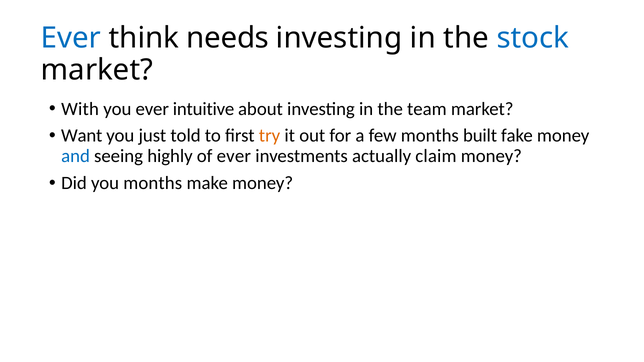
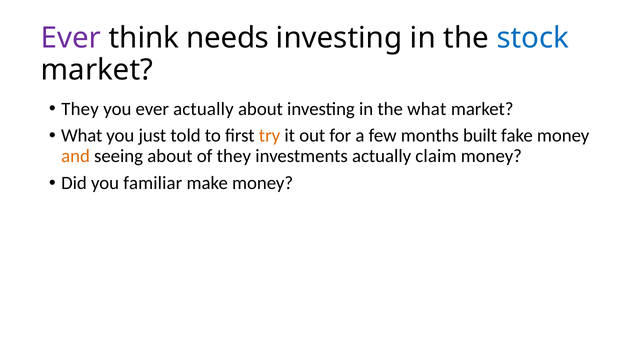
Ever colour: blue -> purple (71, 38)
With: With -> They (80, 109)
ever intuitive: intuitive -> actually (203, 109)
the team: team -> what (427, 109)
Want: Want -> What (82, 136)
and colour: blue -> orange (76, 156)
seeing highly: highly -> about (170, 156)
of ever: ever -> they (234, 156)
you months: months -> familiar (153, 183)
